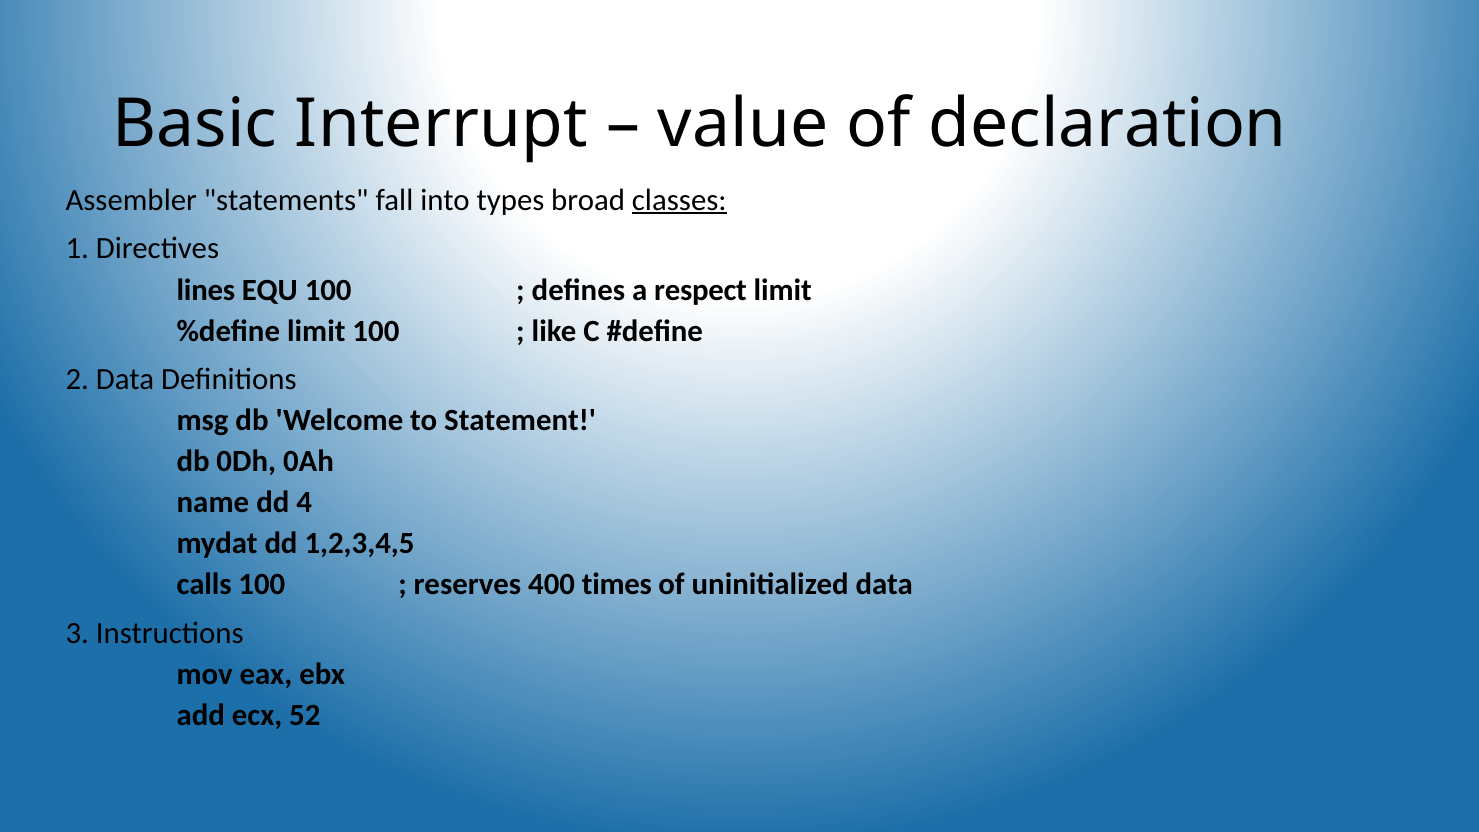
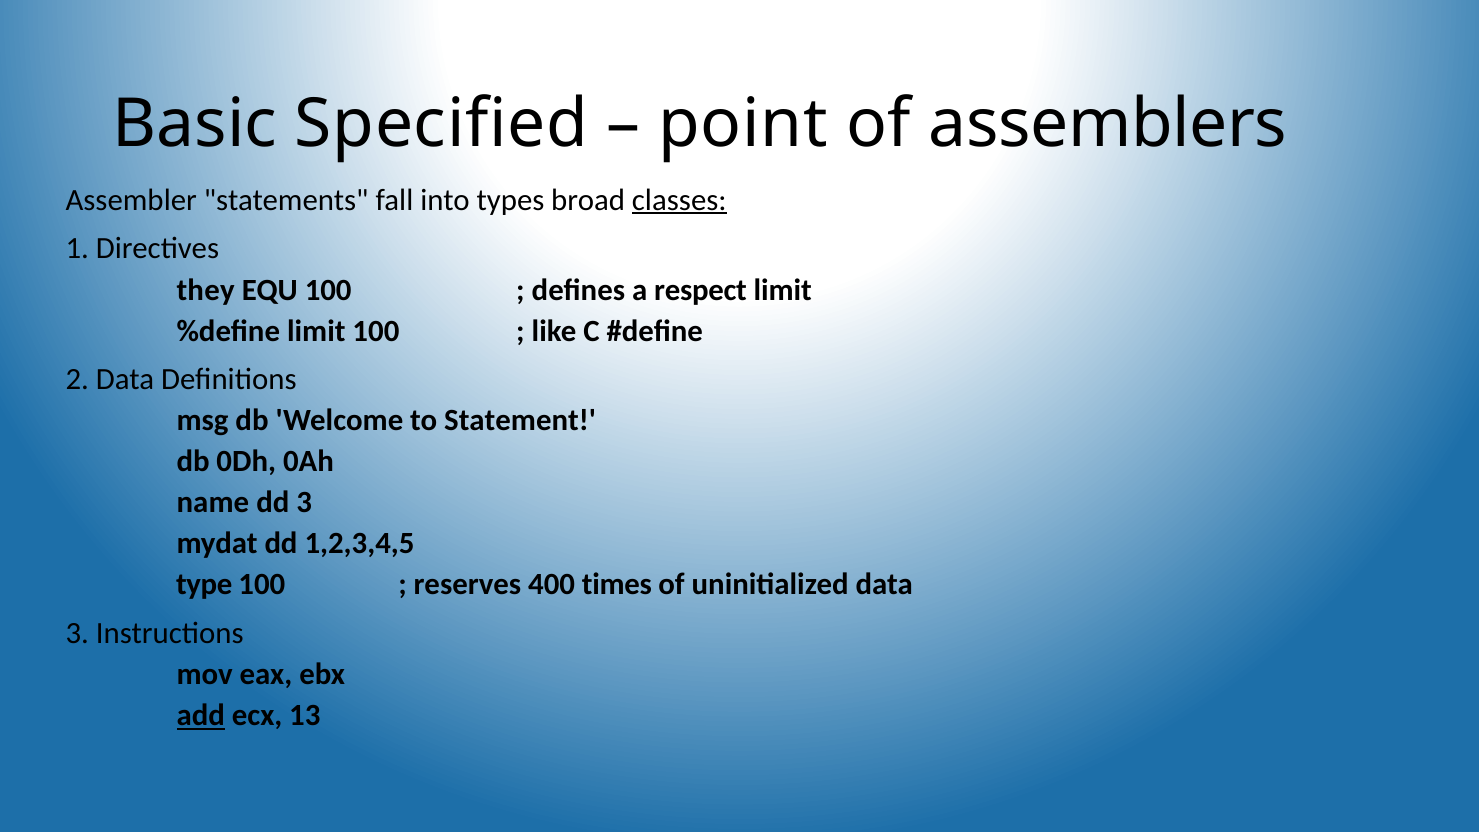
Interrupt: Interrupt -> Specified (441, 124)
value: value -> point (743, 124)
declaration: declaration -> assemblers (1108, 124)
lines: lines -> they (206, 290)
dd 4: 4 -> 3 (304, 503)
calls: calls -> type (204, 585)
add underline: none -> present (201, 715)
52: 52 -> 13 (305, 715)
